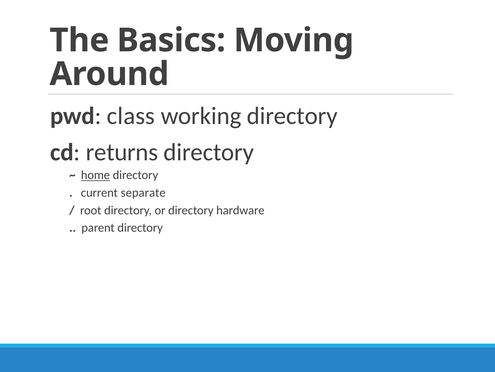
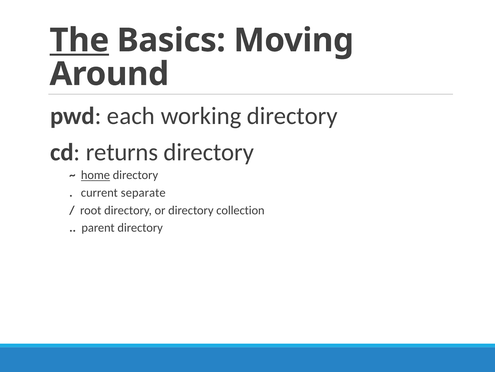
The underline: none -> present (79, 40)
class: class -> each (131, 116)
hardware: hardware -> collection (240, 210)
